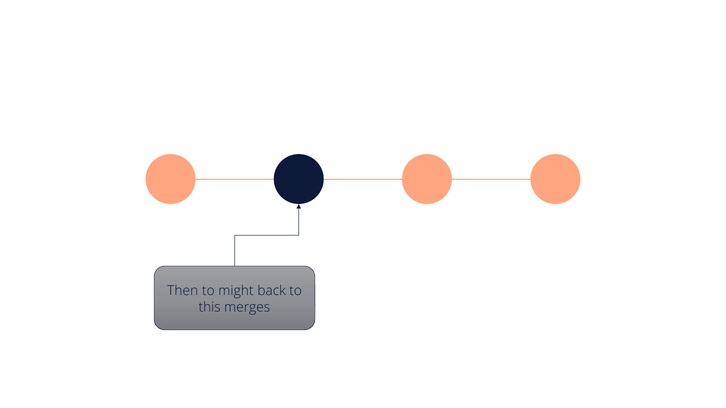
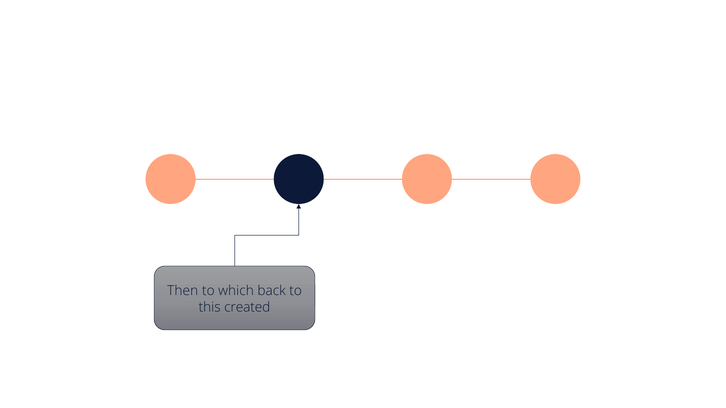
might: might -> which (236, 291)
merges: merges -> created (247, 307)
